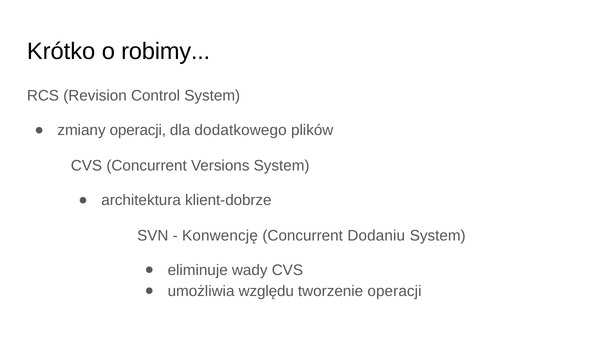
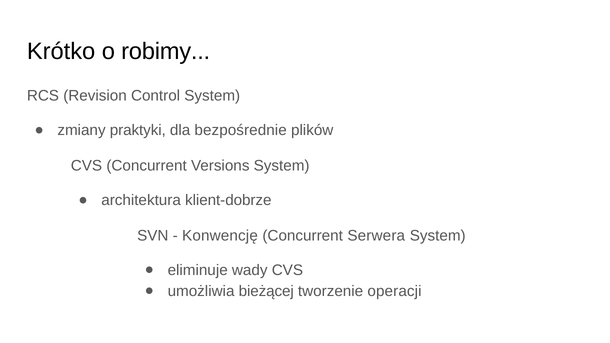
zmiany operacji: operacji -> praktyki (138, 131)
dodatkowego: dodatkowego -> bezpośrednie (241, 131)
Dodaniu: Dodaniu -> Serwera (376, 236)
względu: względu -> bieżącej (266, 291)
